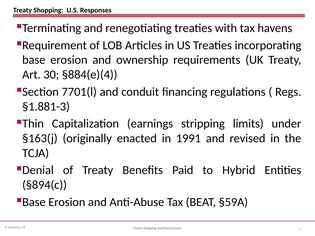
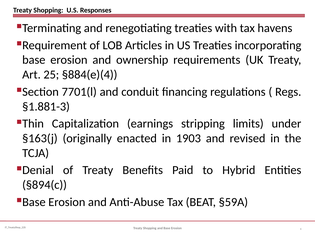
30: 30 -> 25 (51, 75)
1991: 1991 -> 1903 (188, 138)
